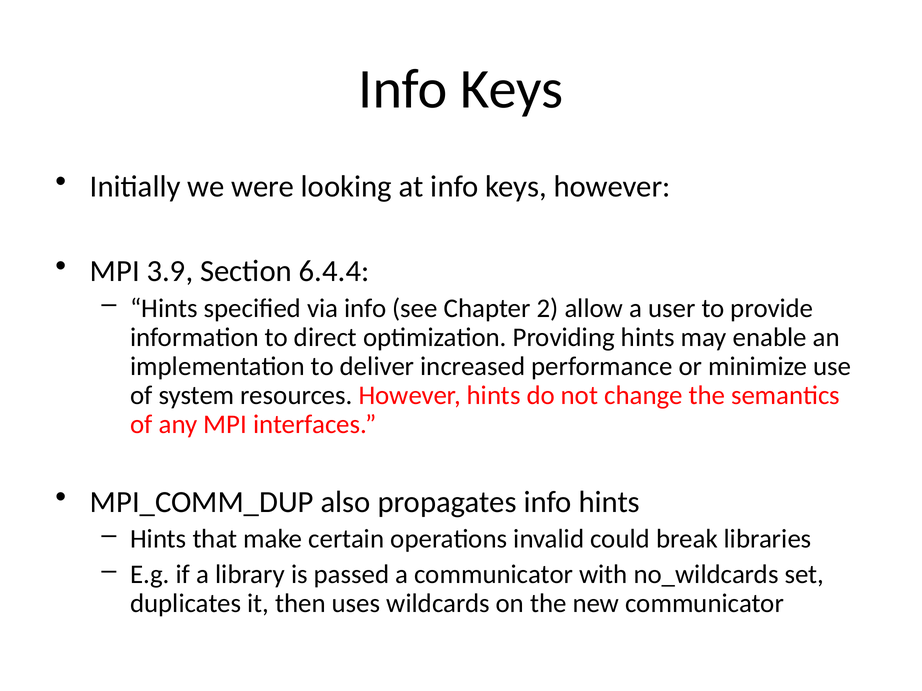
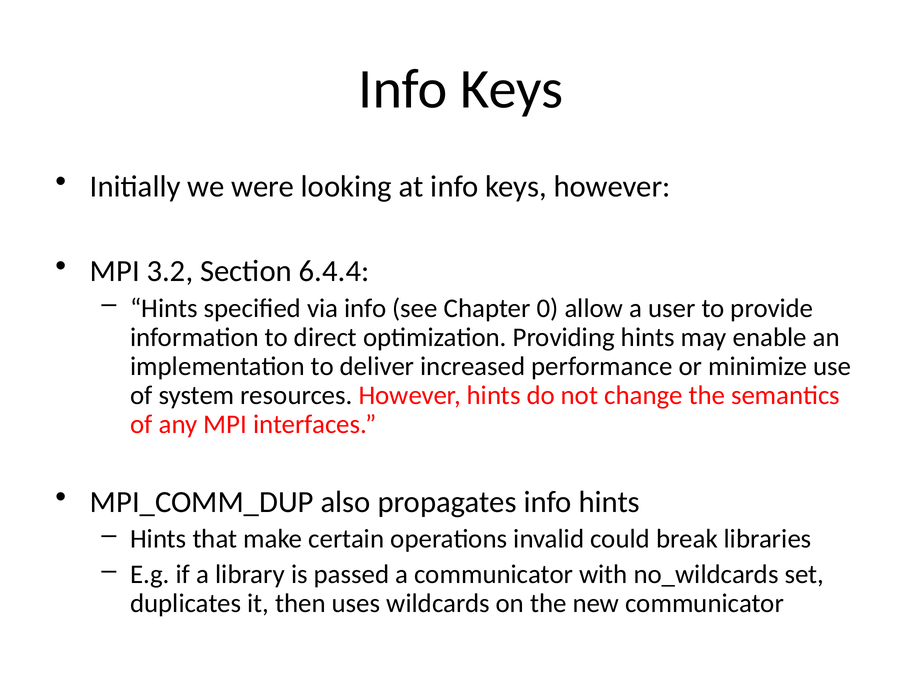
3.9: 3.9 -> 3.2 (170, 271)
2: 2 -> 0 (548, 308)
